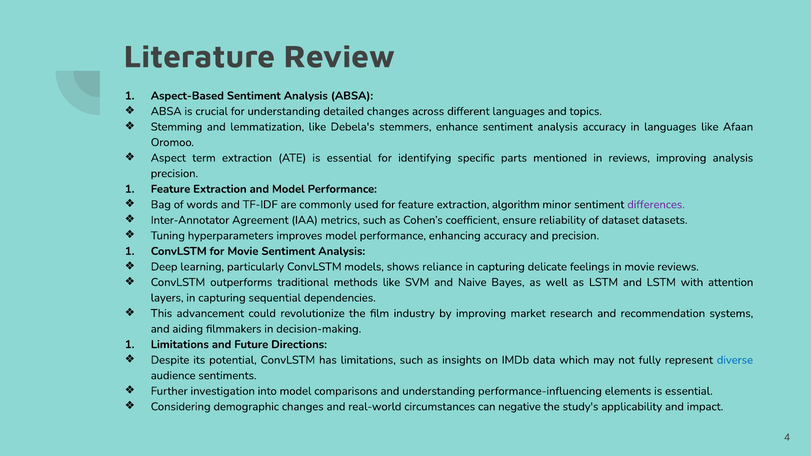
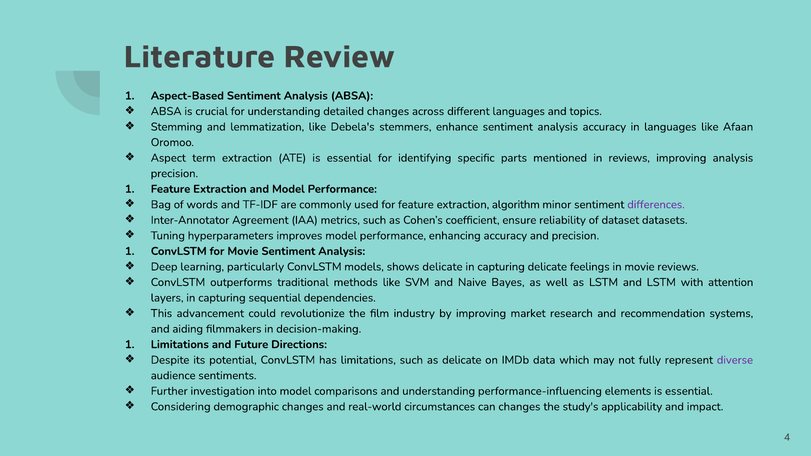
shows reliance: reliance -> delicate (442, 267)
as insights: insights -> delicate (462, 360)
diverse colour: blue -> purple (735, 360)
can negative: negative -> changes (519, 407)
